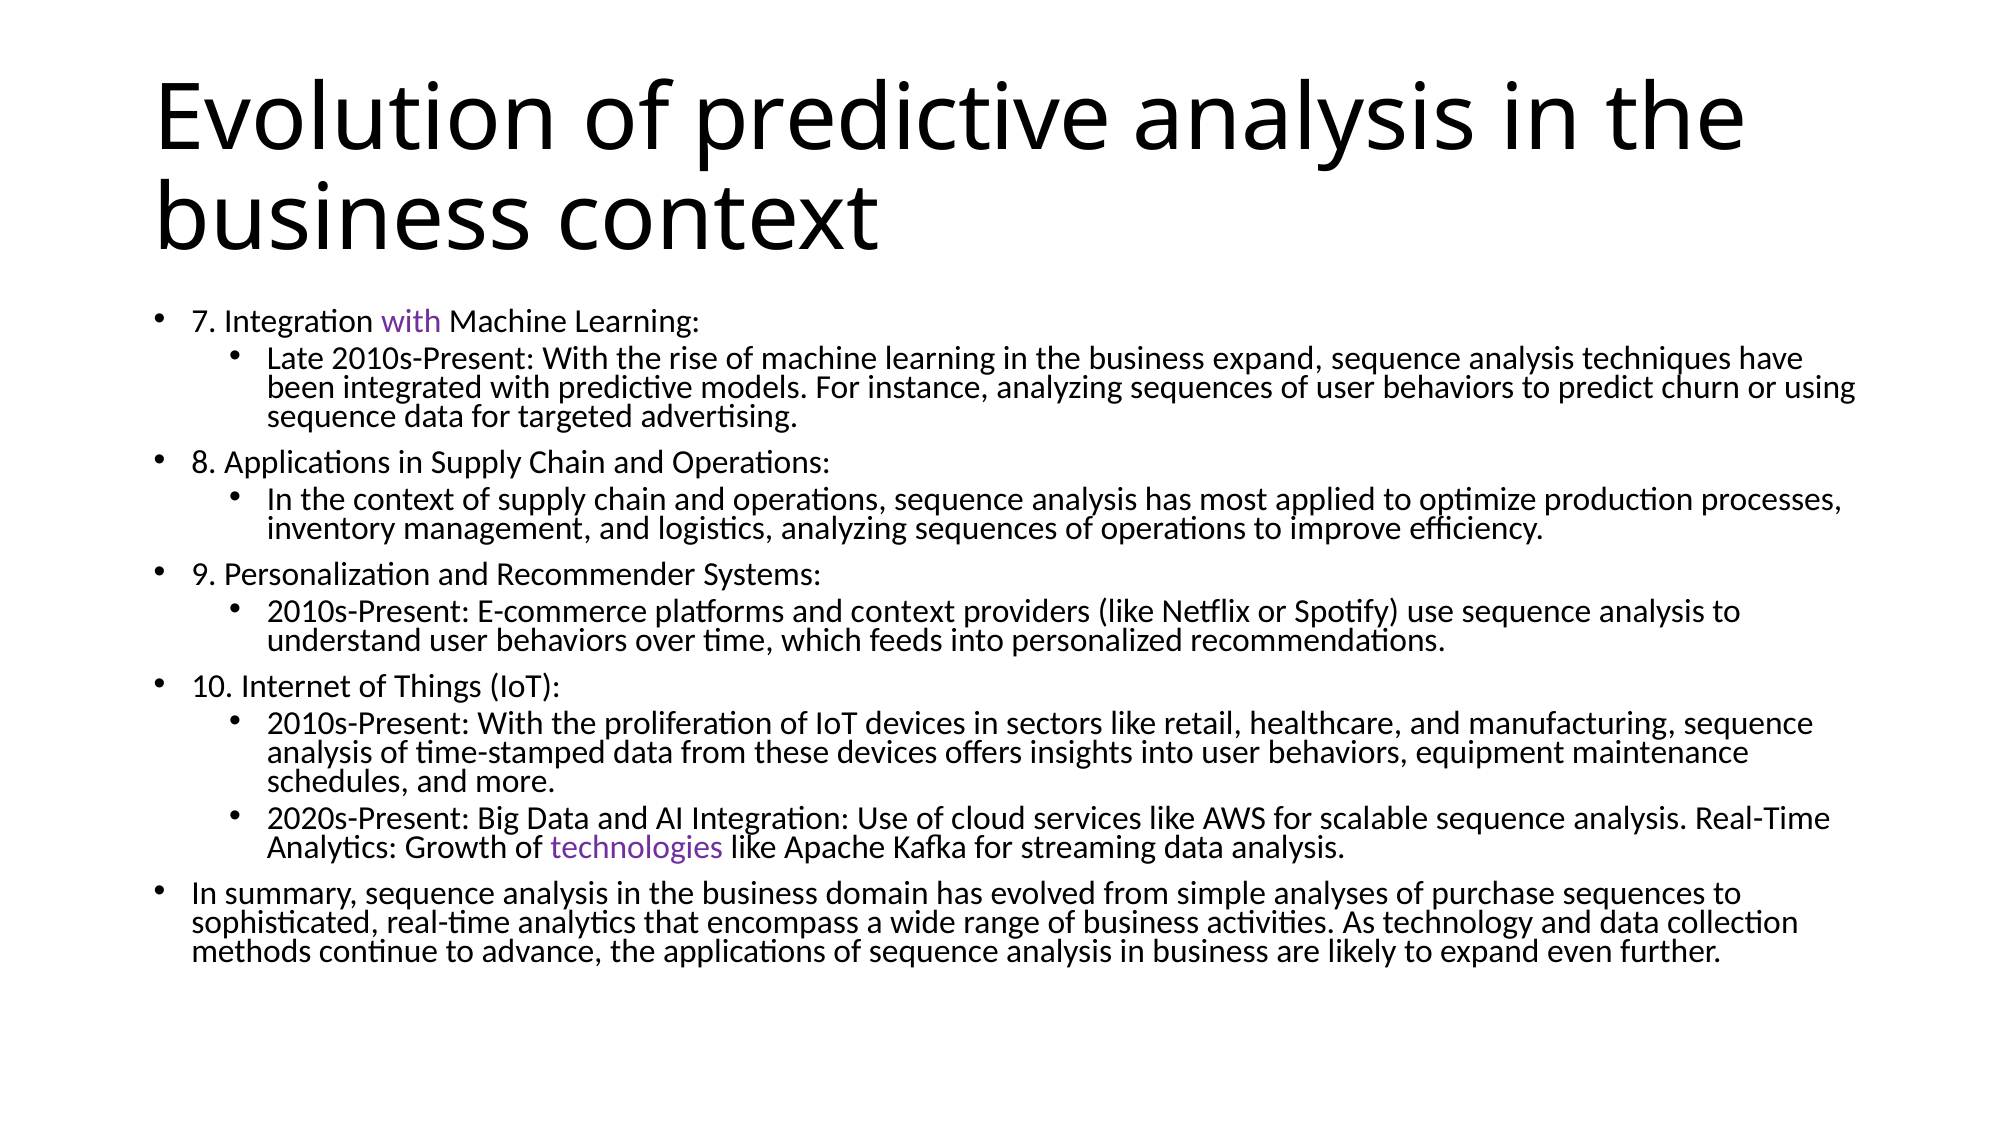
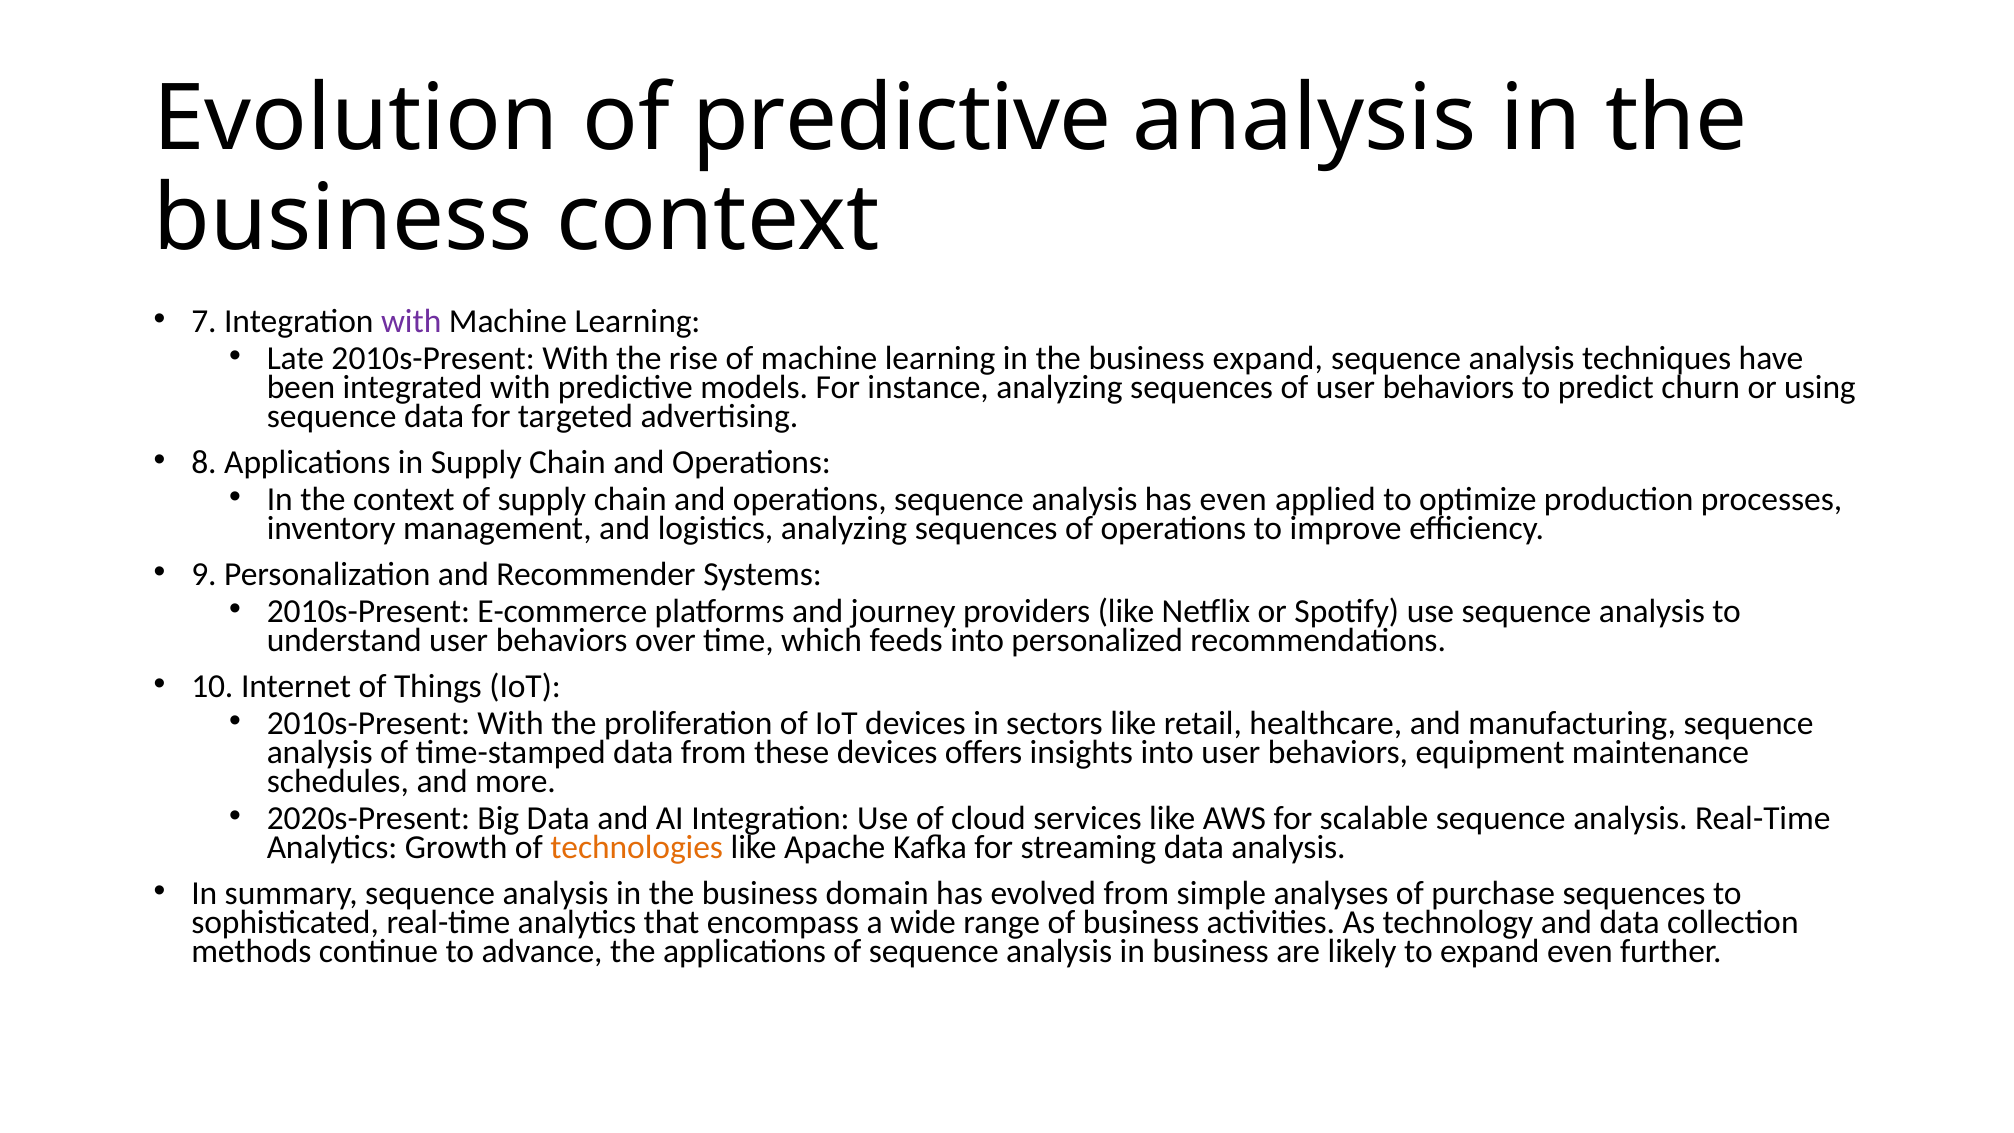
has most: most -> even (1233, 499)
and context: context -> journey (903, 611)
technologies colour: purple -> orange (637, 848)
